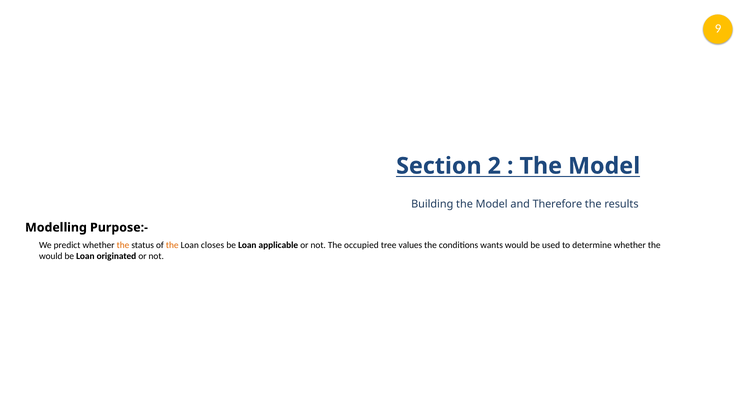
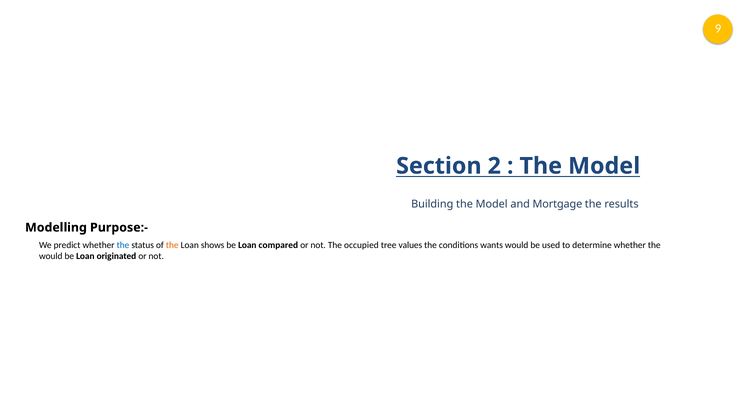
Therefore: Therefore -> Mortgage (557, 204)
the colour: orange -> blue (123, 245)
closes: closes -> shows (213, 245)
applicable: applicable -> compared (278, 245)
